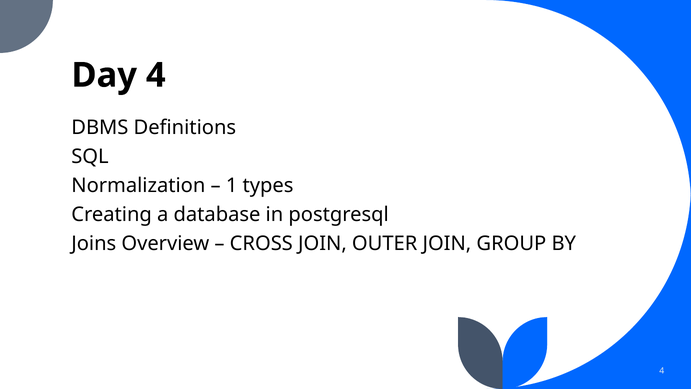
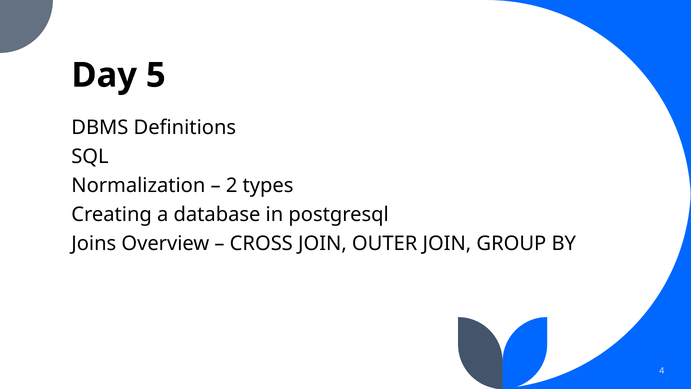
Day 4: 4 -> 5 (156, 75)
1: 1 -> 2 (232, 186)
